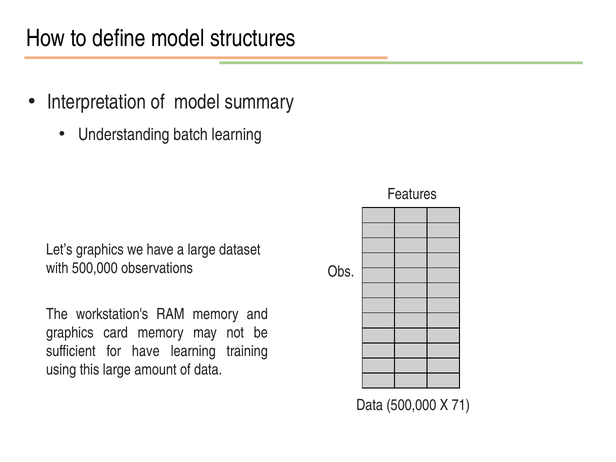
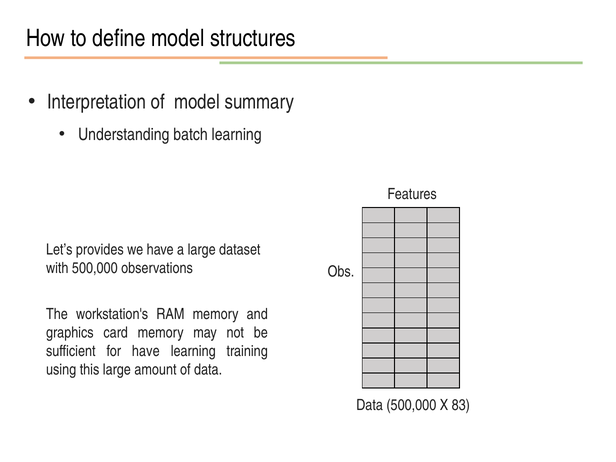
Let’s graphics: graphics -> provides (100, 250)
71: 71 -> 83 (461, 405)
